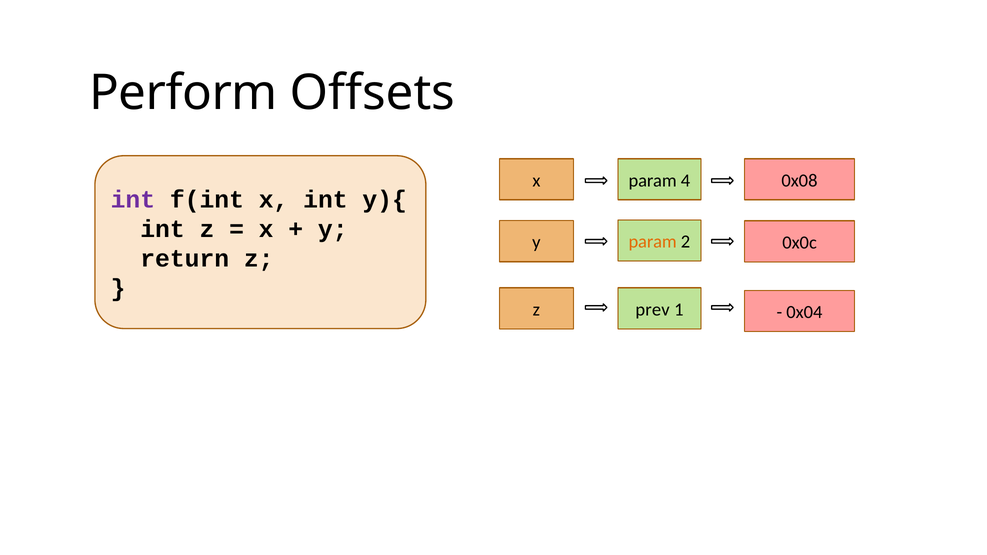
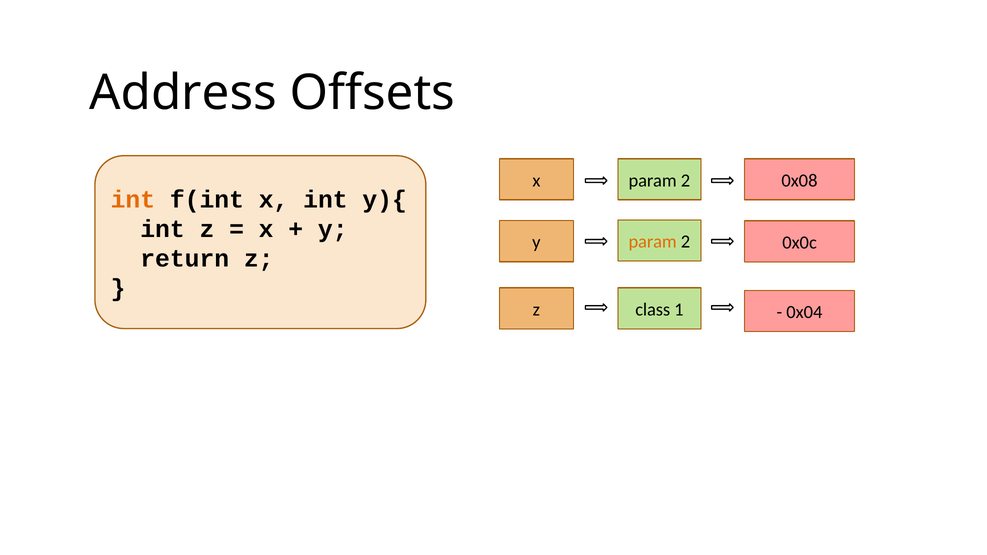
Perform: Perform -> Address (183, 93)
4: 4 -> 2 (686, 181)
int colour: purple -> orange (133, 200)
prev: prev -> class (653, 310)
